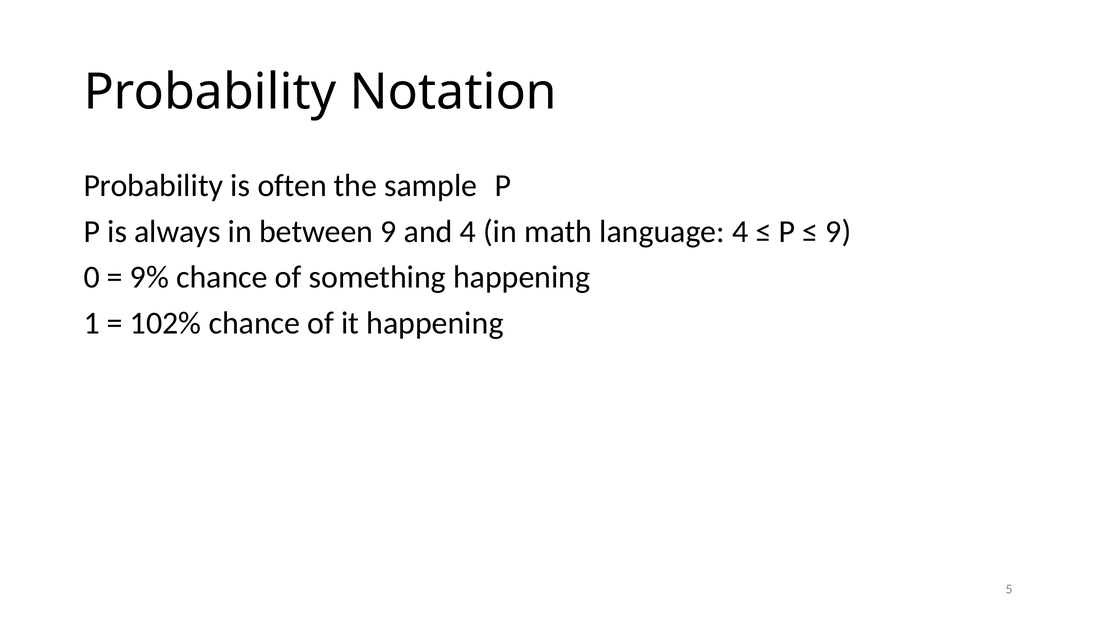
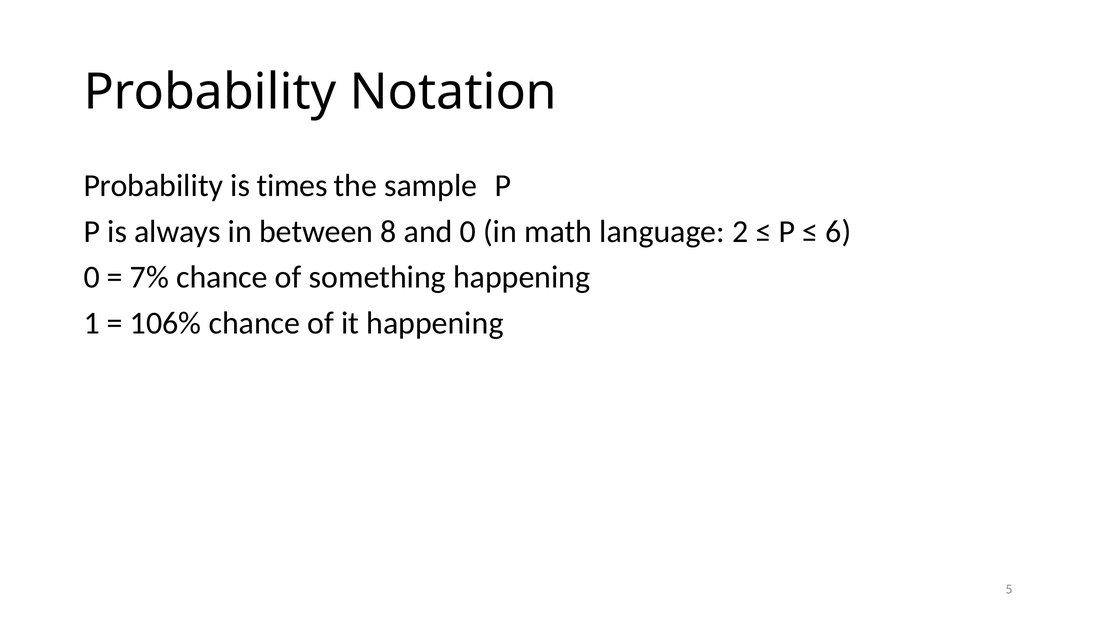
often: often -> times (292, 185)
between 9: 9 -> 8 (389, 231)
and 4: 4 -> 0 (468, 231)
language 4: 4 -> 2 (740, 231)
9: 9 -> 6 (838, 231)
9%: 9% -> 7% (149, 277)
102%: 102% -> 106% (166, 323)
